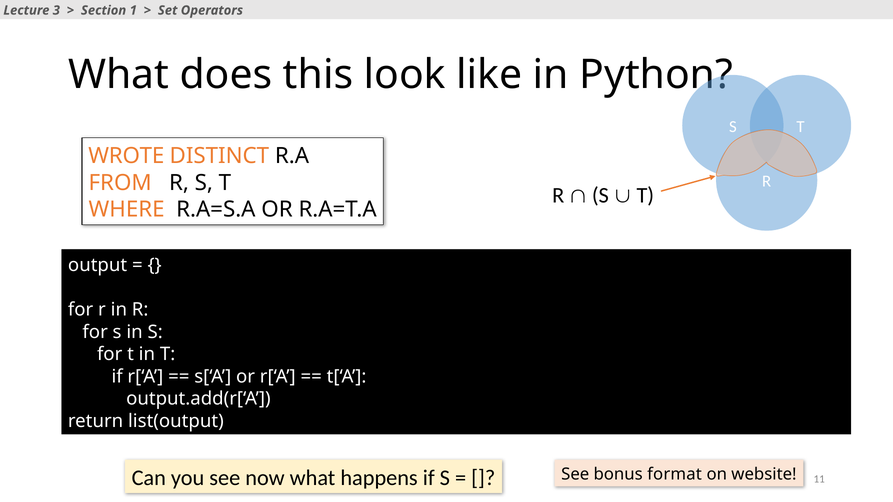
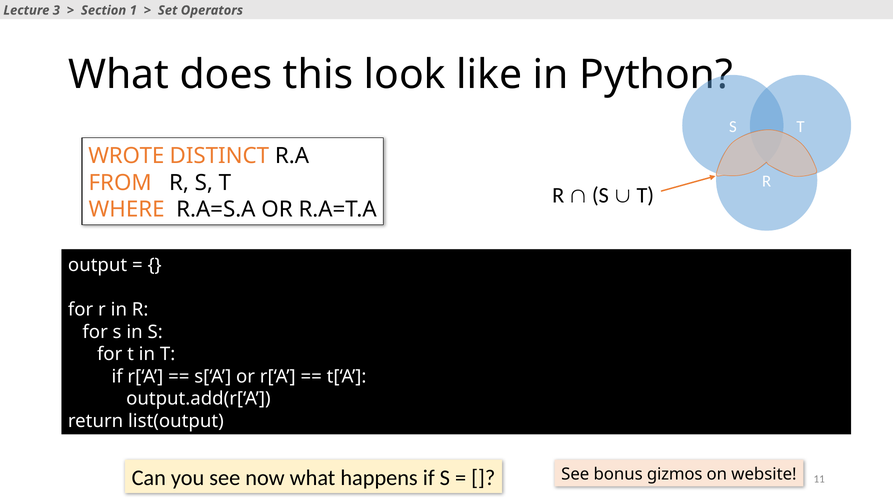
format: format -> gizmos (675, 474)
